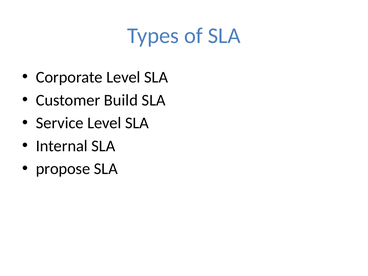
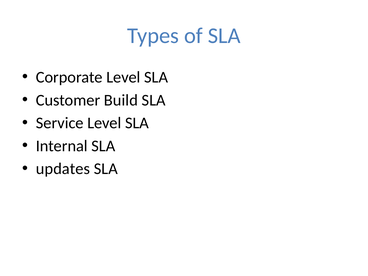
propose: propose -> updates (63, 169)
